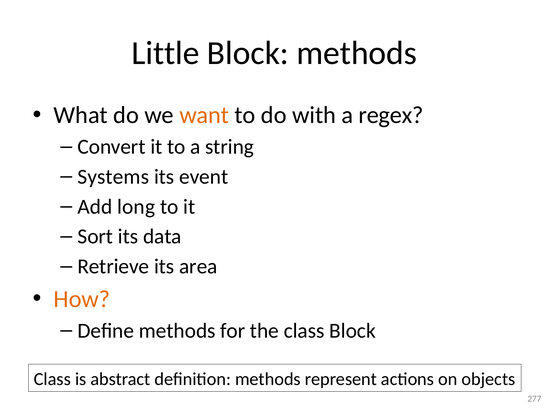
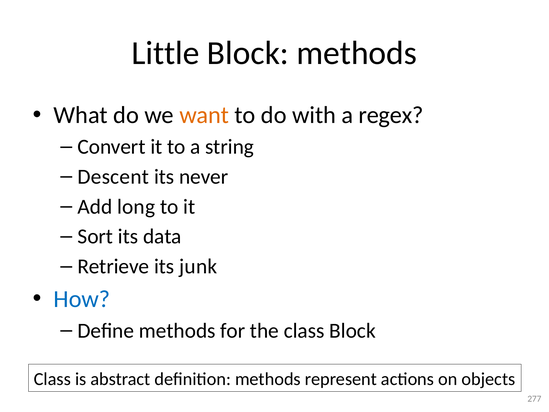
Systems: Systems -> Descent (113, 177)
event: event -> never (204, 177)
area: area -> junk (198, 266)
How colour: orange -> blue (82, 299)
